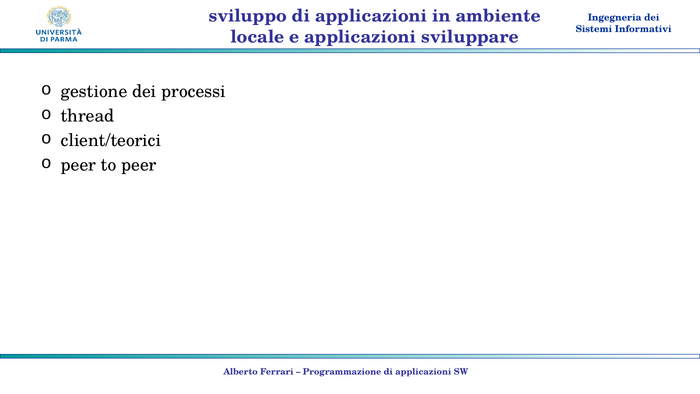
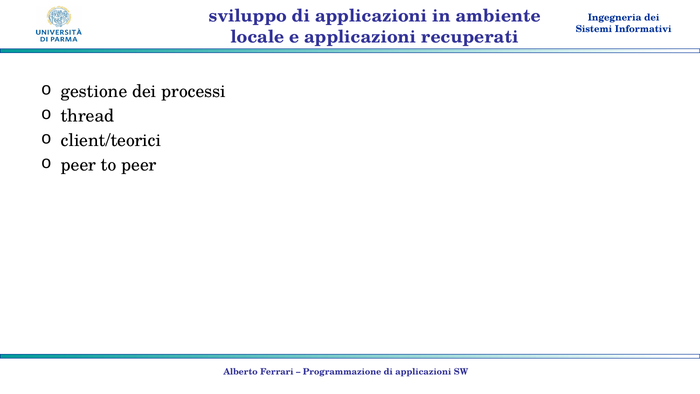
sviluppare: sviluppare -> recuperati (470, 37)
